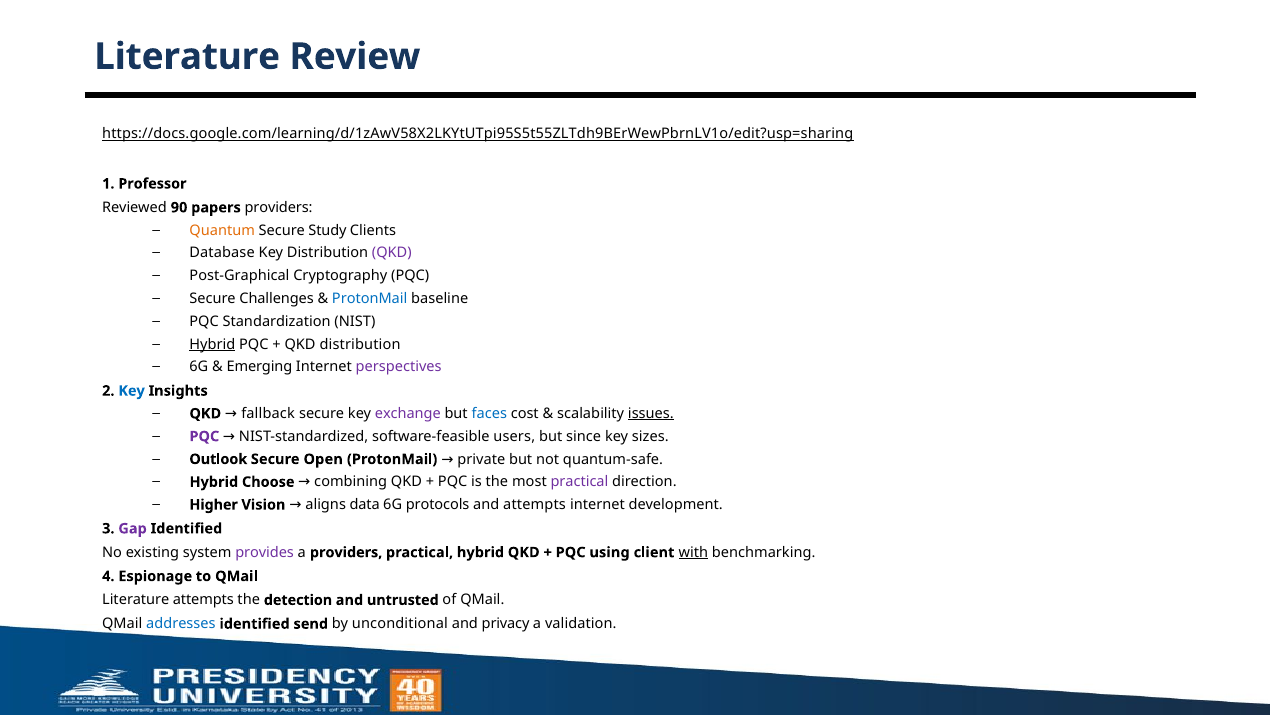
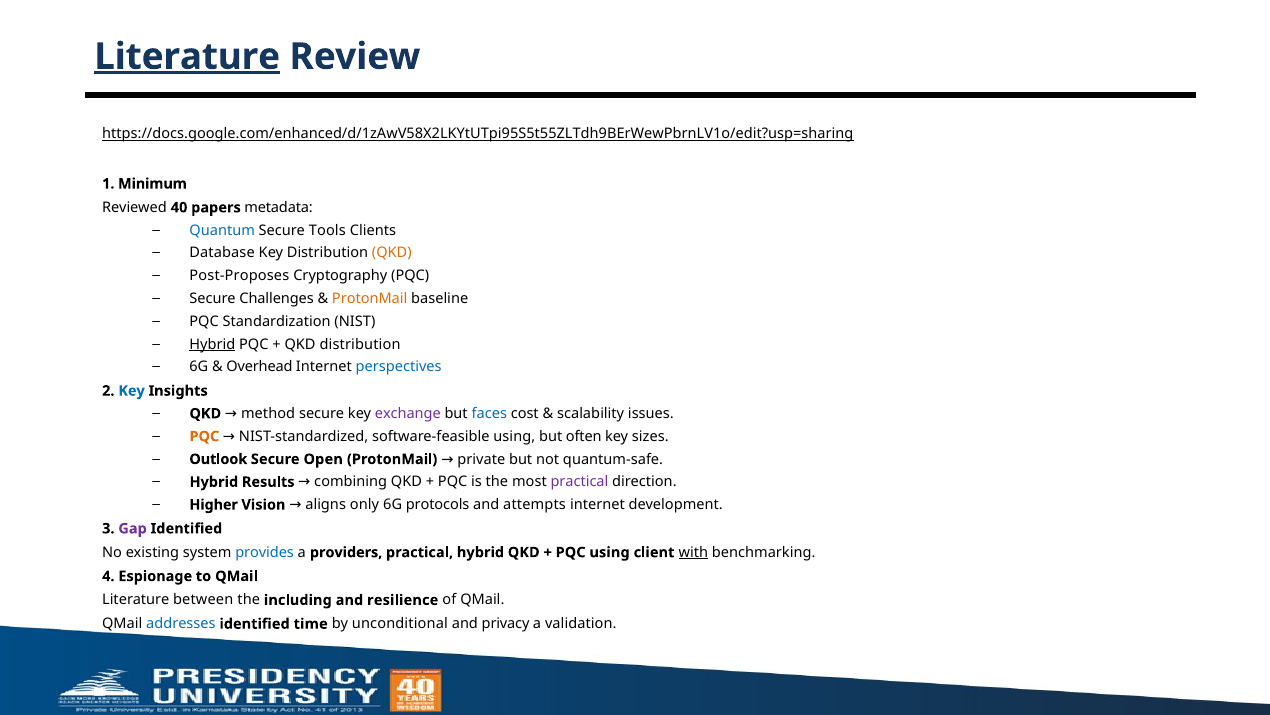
Literature underline: none -> present (187, 57)
https://docs.google.com/learning/d/1zAwV58X2LKYtUTpi95S5t55ZLTdh9BErWewPbrnLV1o/edit?usp=sharing: https://docs.google.com/learning/d/1zAwV58X2LKYtUTpi95S5t55ZLTdh9BErWewPbrnLV1o/edit?usp=sharing -> https://docs.google.com/enhanced/d/1zAwV58X2LKYtUTpi95S5t55ZLTdh9BErWewPbrnLV1o/edit?usp=sharing (478, 134)
Professor: Professor -> Minimum (152, 184)
90: 90 -> 40 (179, 207)
papers providers: providers -> metadata (279, 207)
Quantum colour: orange -> blue (222, 230)
Study: Study -> Tools (327, 230)
QKD colour: purple -> orange (392, 253)
Post-Graphical: Post-Graphical -> Post-Proposes (239, 276)
ProtonMail colour: blue -> orange (370, 298)
Emerging: Emerging -> Overhead (259, 367)
perspectives colour: purple -> blue (399, 367)
fallback: fallback -> method (268, 413)
issues underline: present -> none (651, 413)
PQC colour: purple -> orange (204, 436)
software-feasible users: users -> using (514, 436)
since: since -> often (584, 436)
Choose: Choose -> Results (268, 482)
data: data -> only (365, 504)
provides colour: purple -> blue (265, 552)
Literature attempts: attempts -> between (203, 600)
detection: detection -> including (298, 600)
untrusted: untrusted -> resilience (403, 600)
send: send -> time (311, 623)
